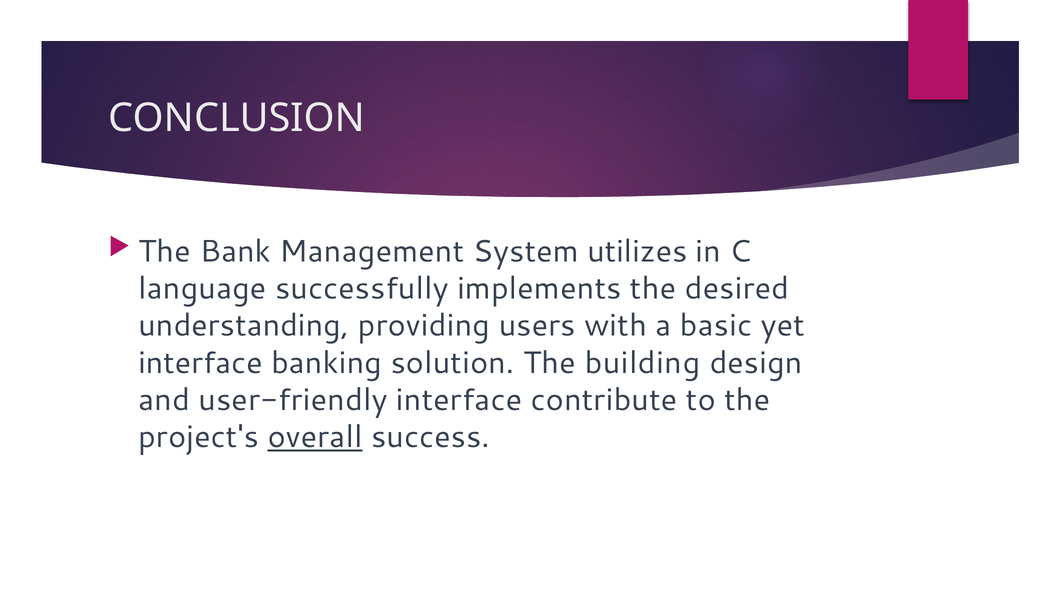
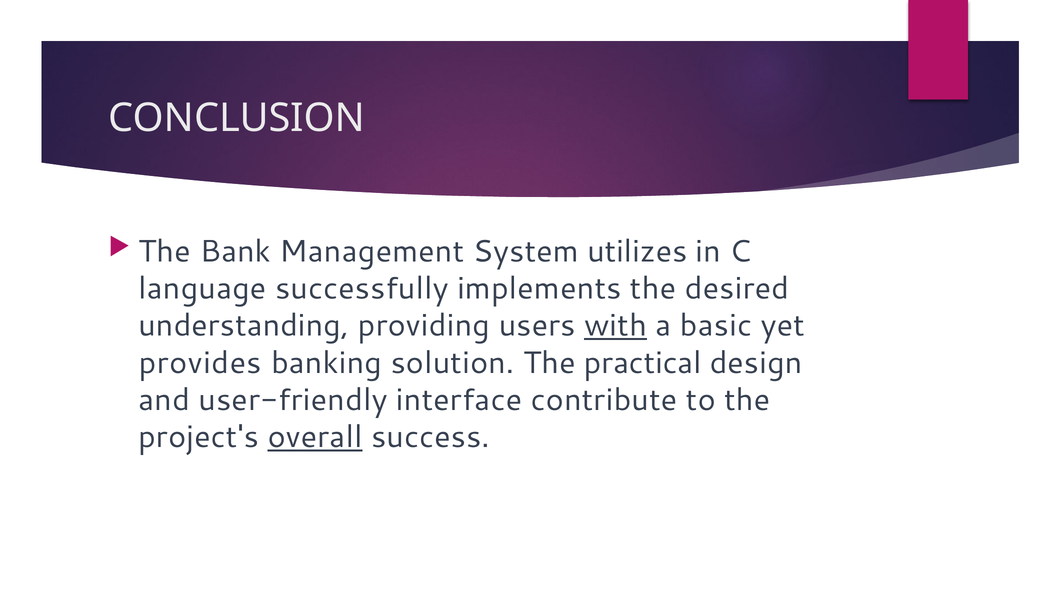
with underline: none -> present (616, 326)
interface: interface -> provides (200, 363)
building: building -> practical (643, 363)
